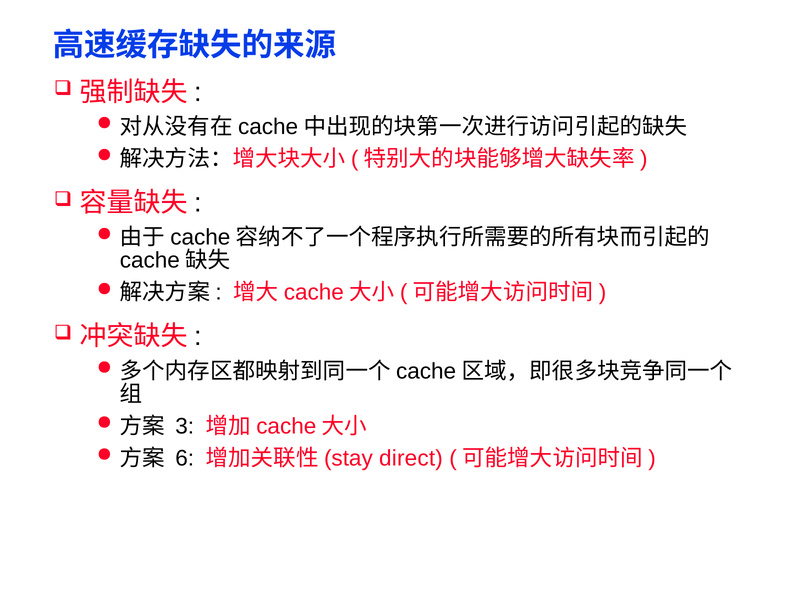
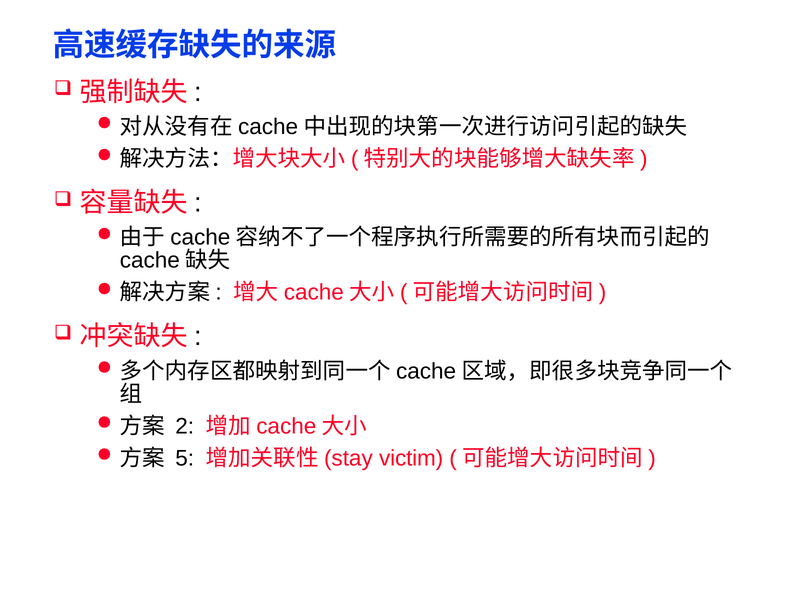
3: 3 -> 2 (185, 426)
6: 6 -> 5 (185, 458)
direct: direct -> victim (411, 458)
